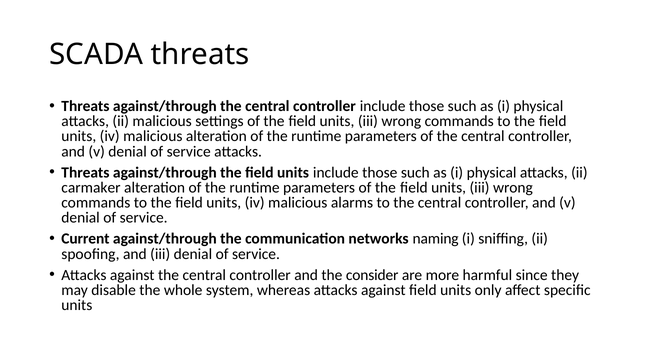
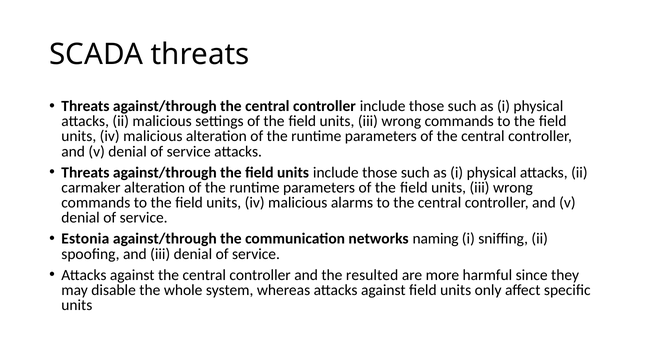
Current: Current -> Estonia (85, 238)
consider: consider -> resulted (372, 275)
